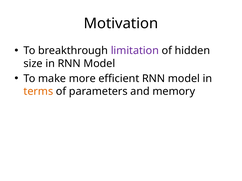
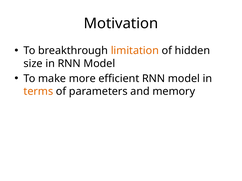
limitation colour: purple -> orange (135, 51)
